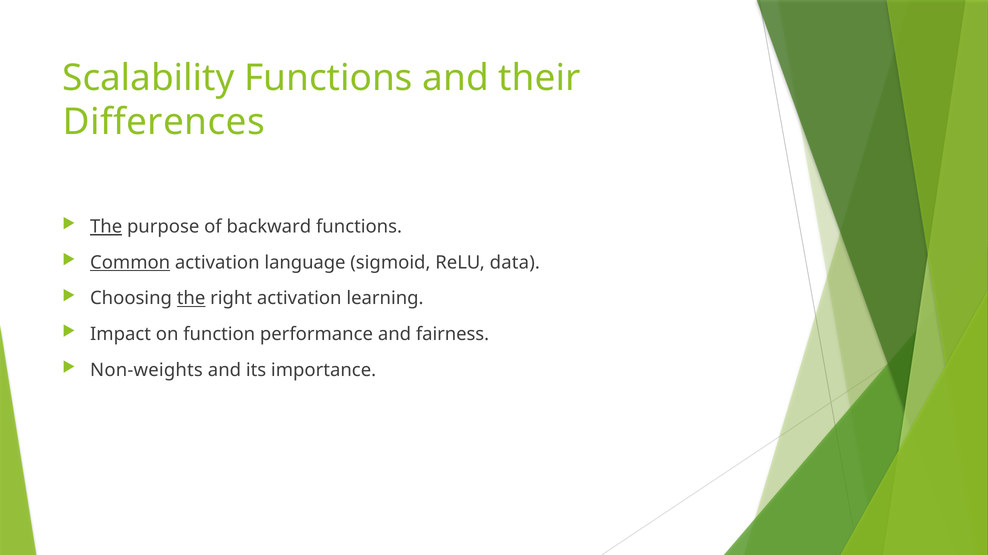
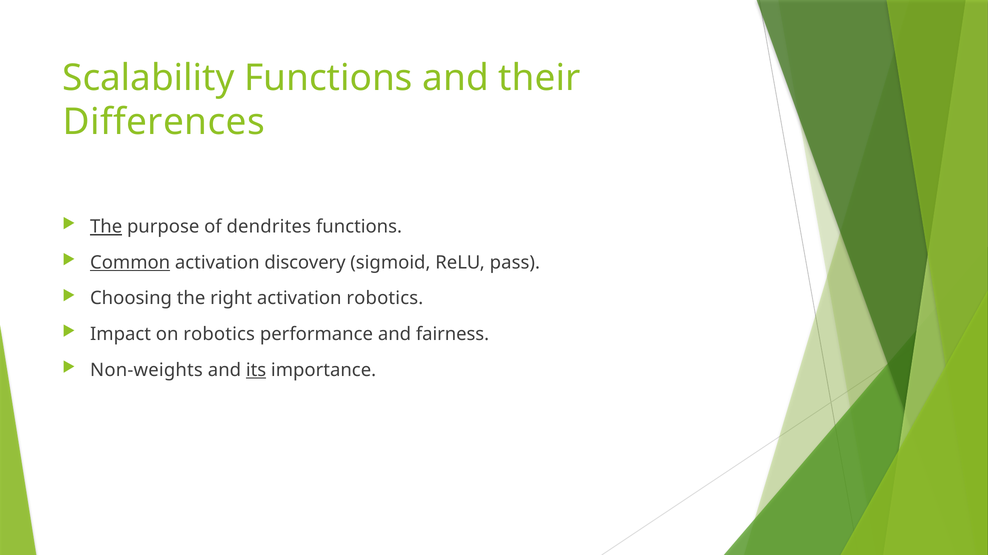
backward: backward -> dendrites (269, 227)
language: language -> discovery (305, 263)
data: data -> pass (515, 263)
the underline: present -> none (191, 299)
activation learning: learning -> robotics (385, 299)
on function: function -> robotics (219, 335)
its underline: none -> present (256, 370)
